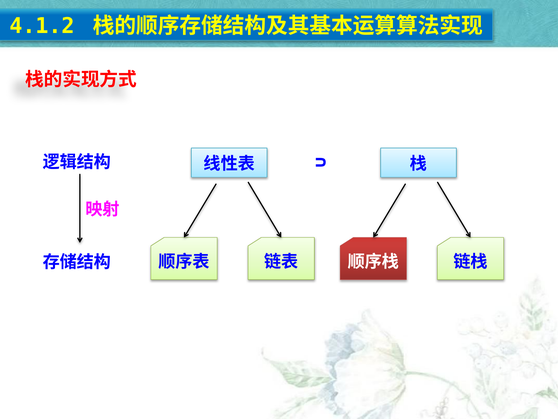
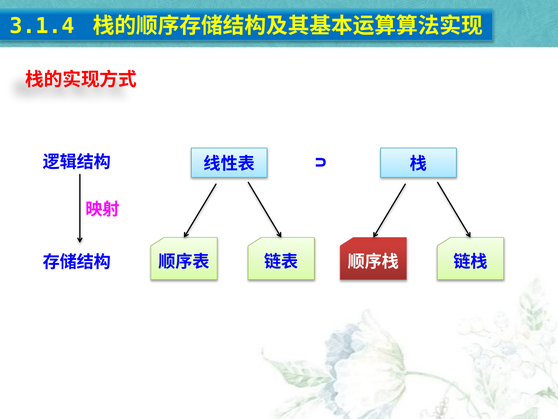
4.1.2: 4.1.2 -> 3.1.4 (42, 26)
